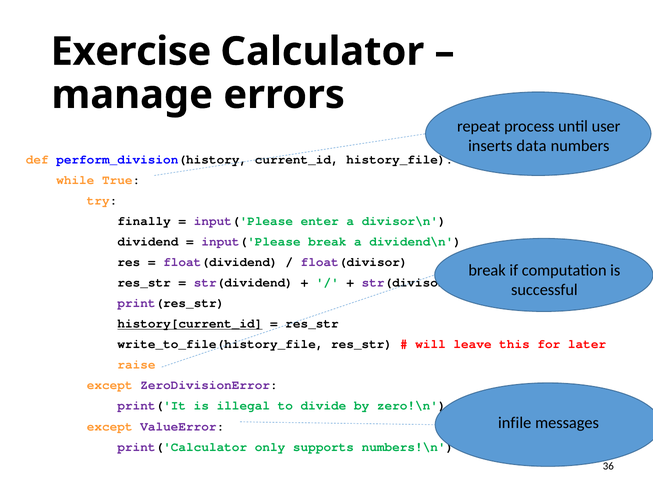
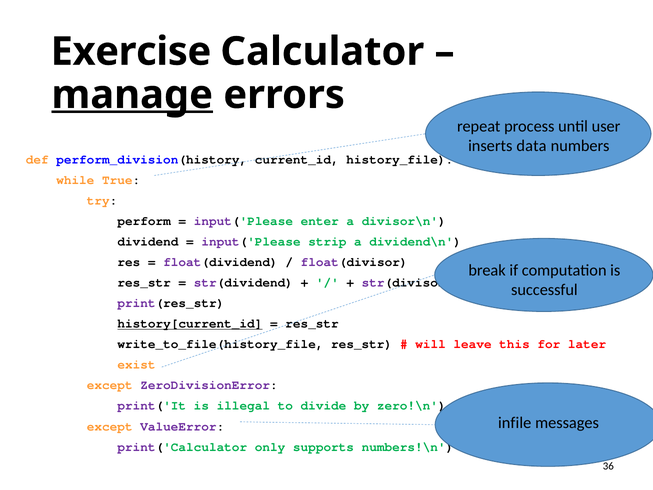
manage underline: none -> present (132, 95)
finally: finally -> perform (144, 221)
input('Please break: break -> strip (327, 241)
raise: raise -> exist (136, 365)
